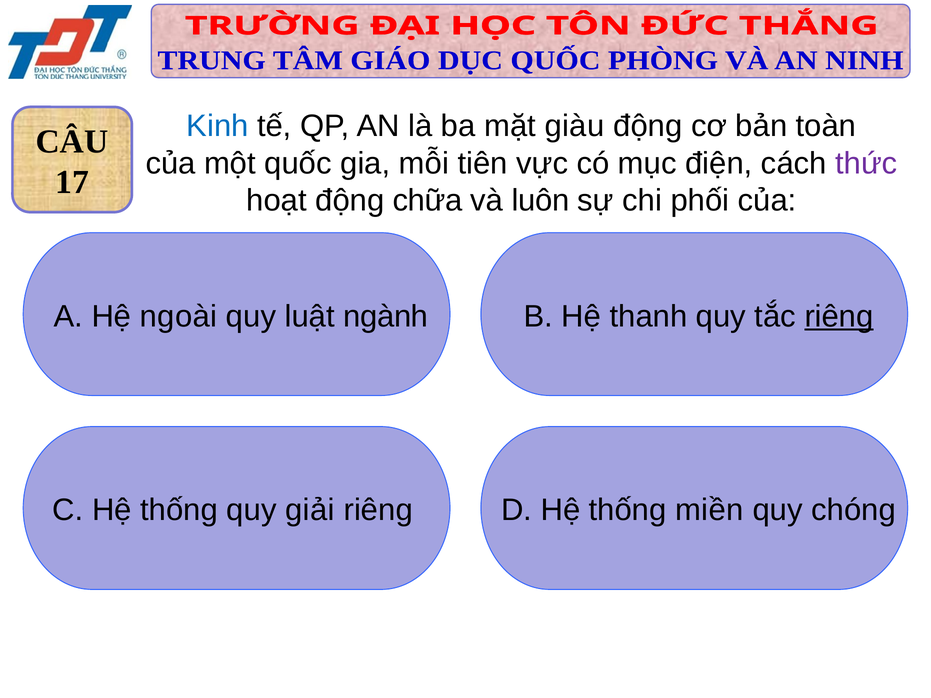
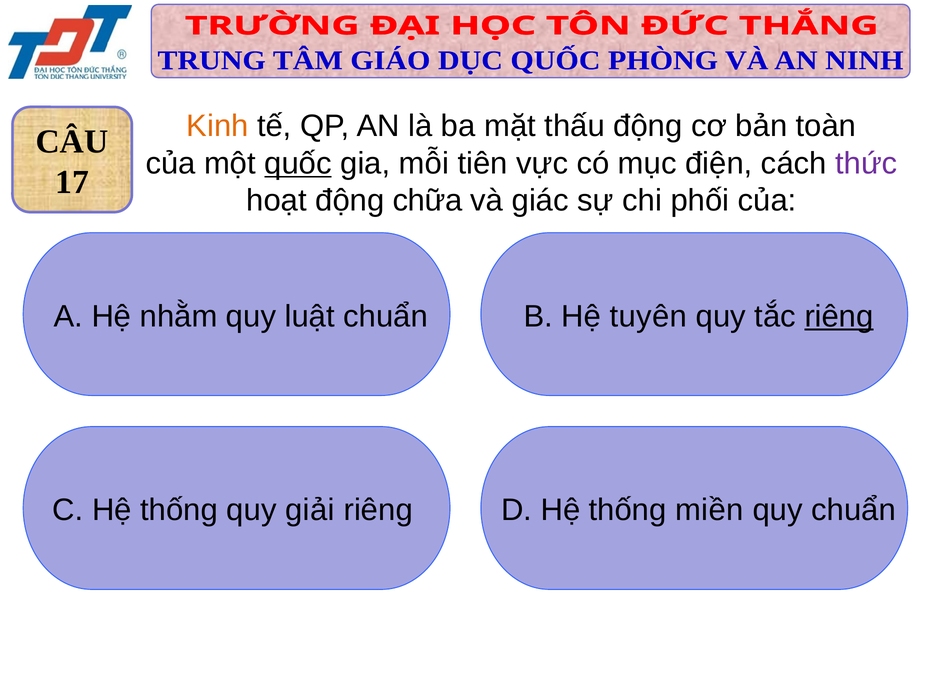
Kinh colour: blue -> orange (218, 126)
giàu: giàu -> thấu (575, 126)
quốc underline: none -> present (298, 163)
luôn: luôn -> giác (540, 201)
ngoài: ngoài -> nhằm (179, 316)
luật ngành: ngành -> chuẩn (386, 316)
thanh: thanh -> tuyên (648, 316)
quy chóng: chóng -> chuẩn (854, 510)
